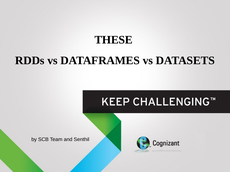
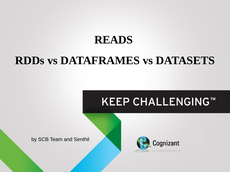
THESE: THESE -> READS (114, 40)
